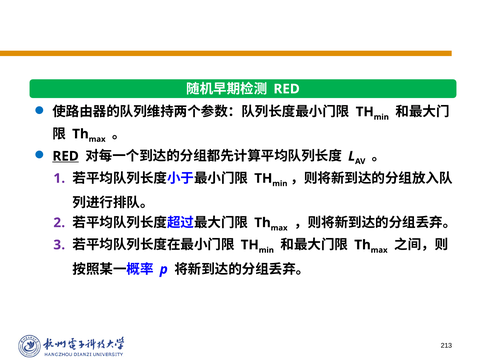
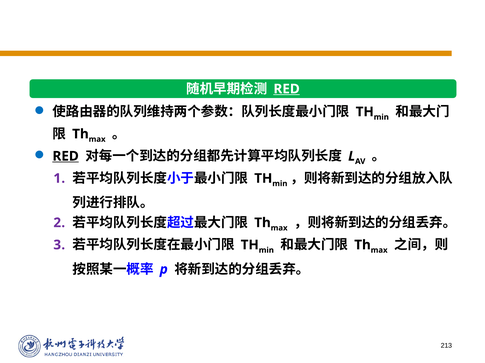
RED underline: none -> present (287, 89)
